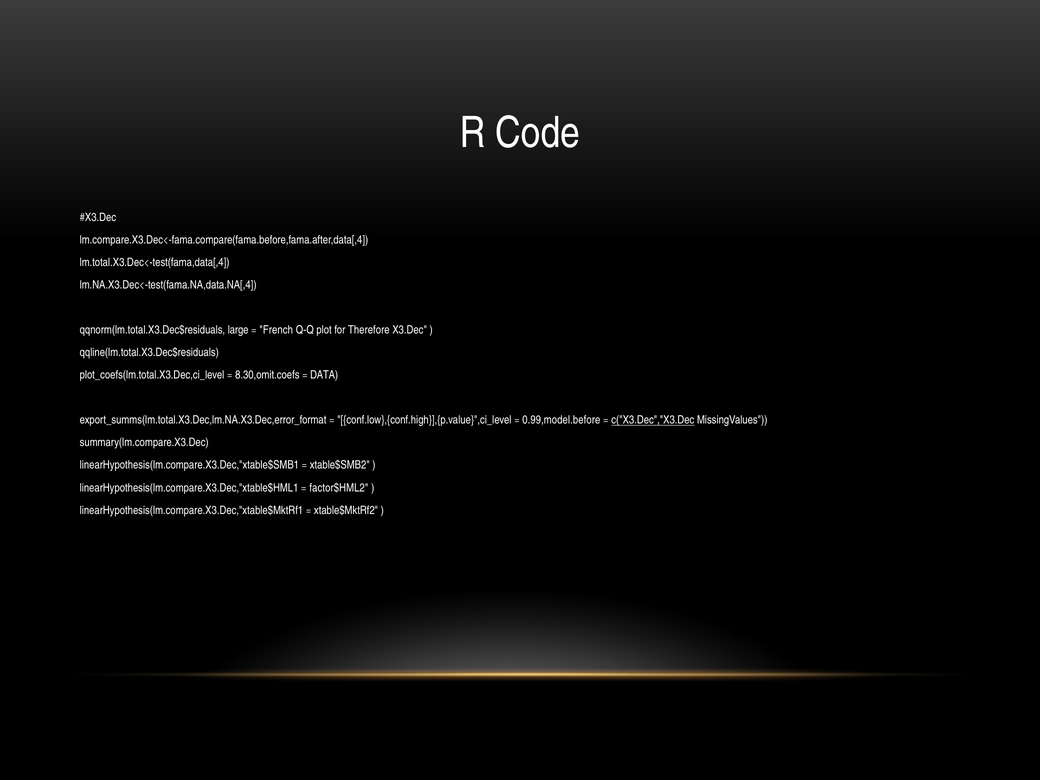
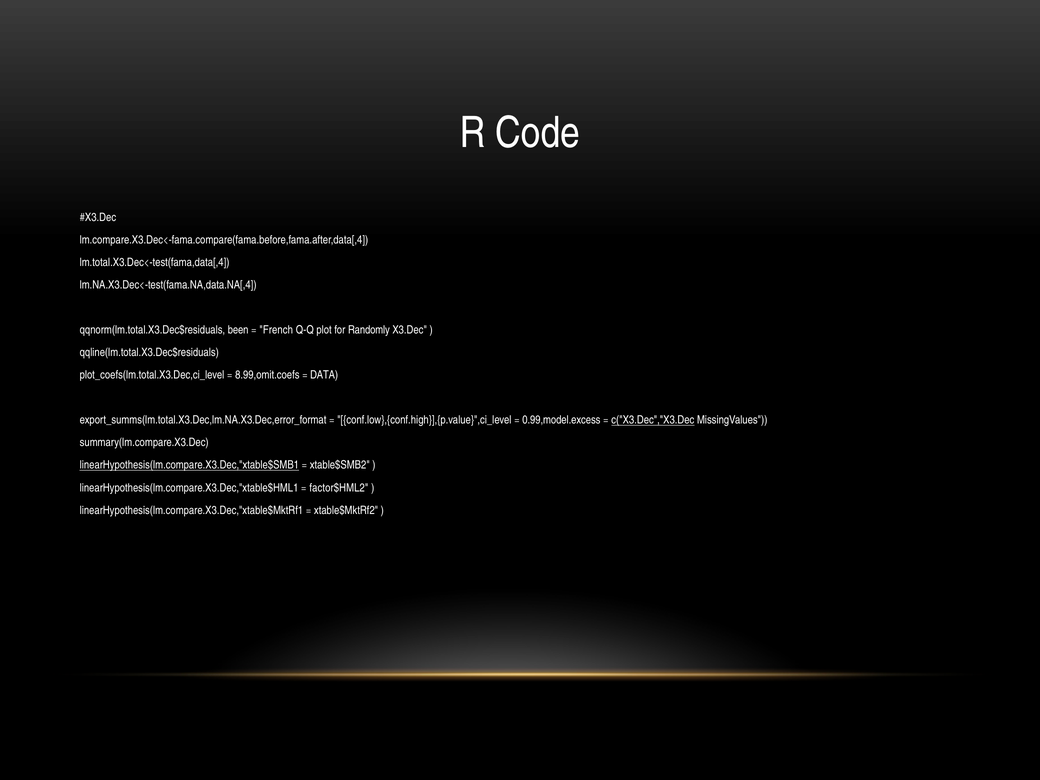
large: large -> been (238, 330)
Therefore: Therefore -> Randomly (369, 330)
8.30,omit.coefs: 8.30,omit.coefs -> 8.99,omit.coefs (267, 375)
0.99,model.before: 0.99,model.before -> 0.99,model.excess (561, 420)
linearHypothesis(lm.compare.X3.Dec,"xtable$SMB1 underline: none -> present (189, 465)
